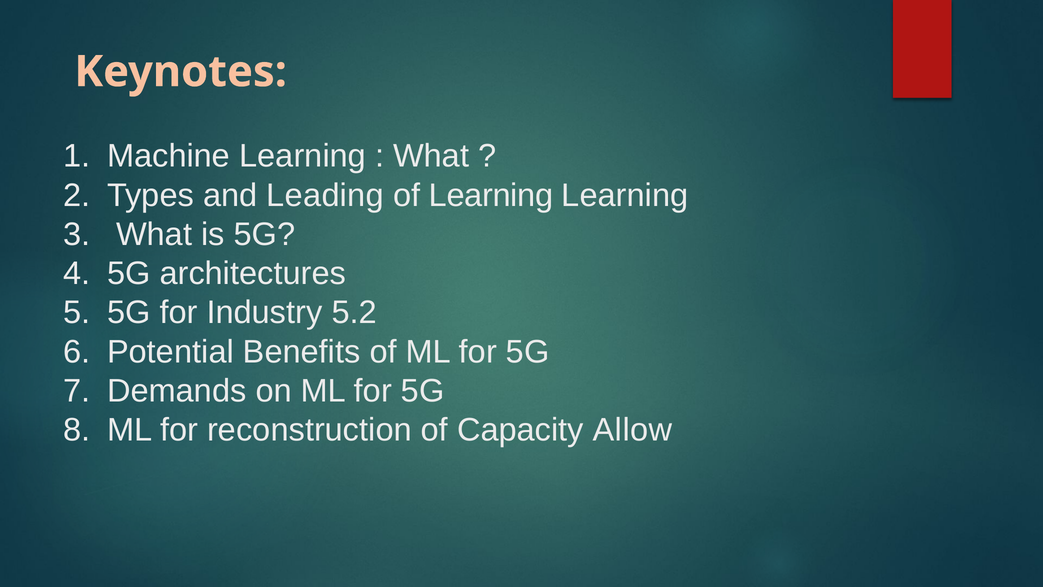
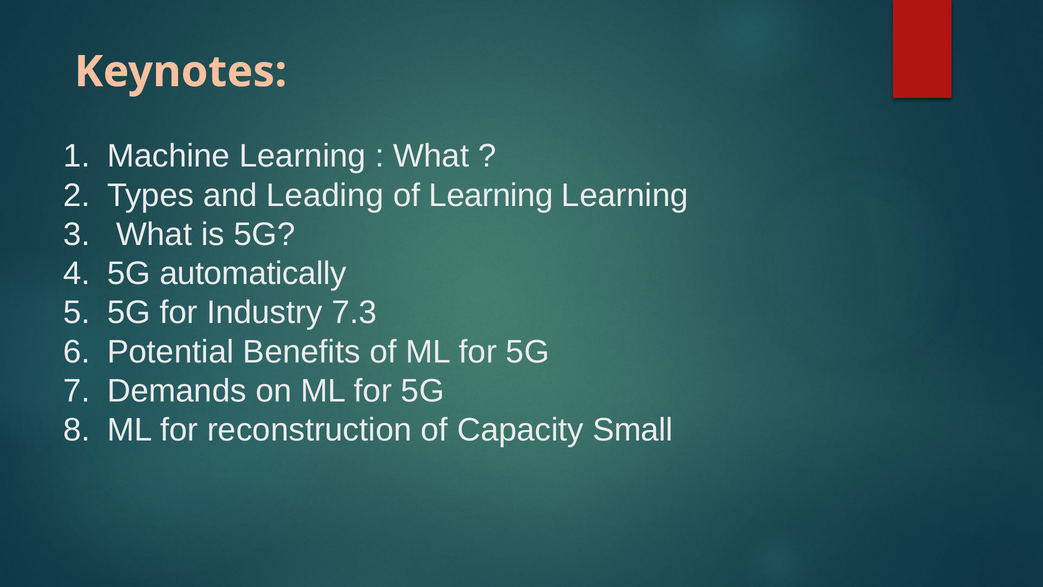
architectures: architectures -> automatically (253, 273)
5.2: 5.2 -> 7.3 (354, 313)
Allow: Allow -> Small (633, 430)
